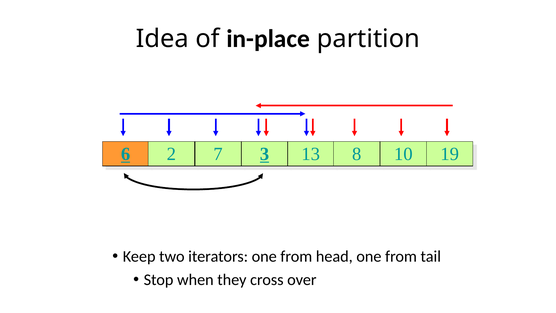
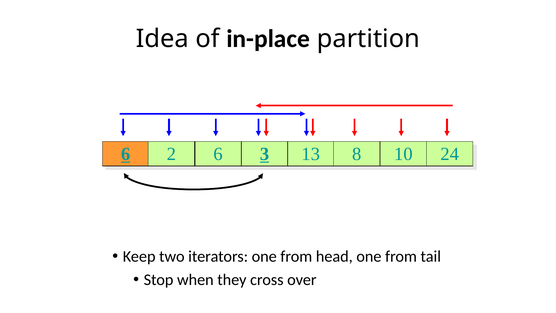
2 7: 7 -> 6 (218, 154)
19: 19 -> 24 (450, 154)
